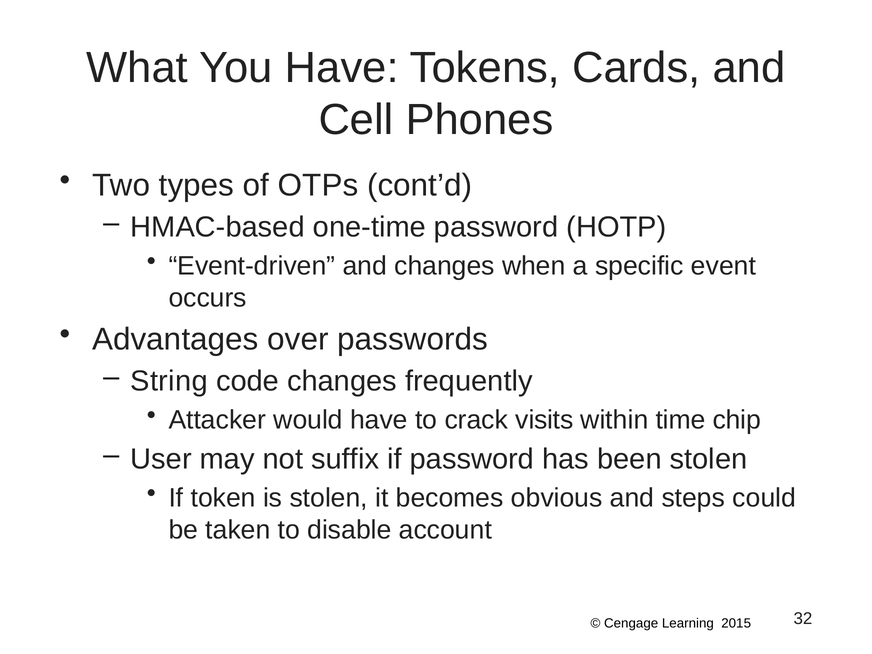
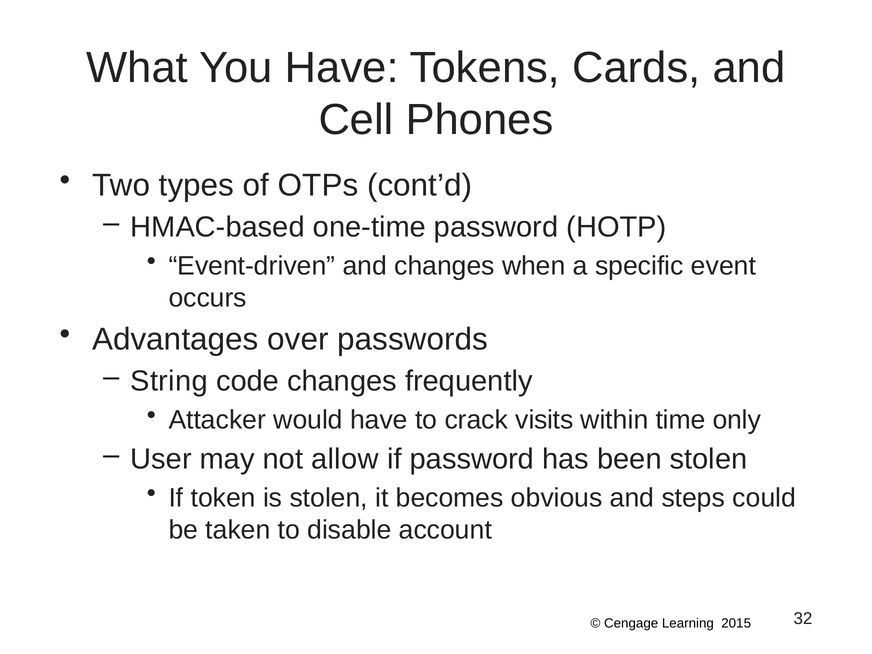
chip: chip -> only (737, 420)
suffix: suffix -> allow (345, 459)
